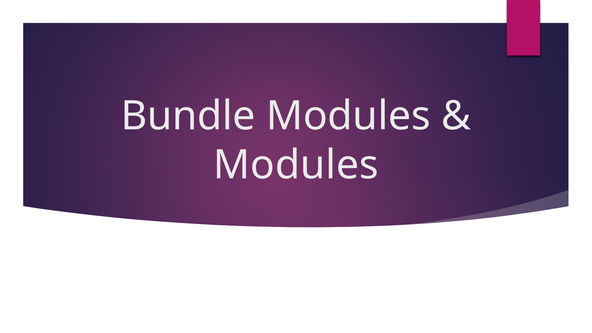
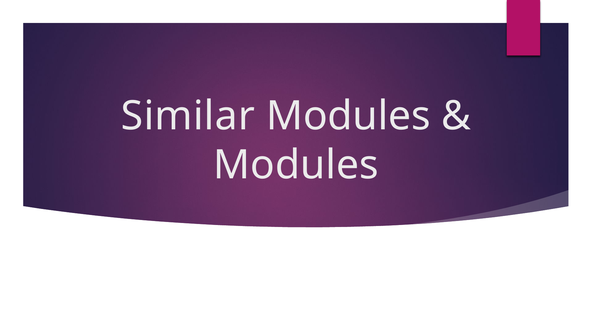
Bundle: Bundle -> Similar (188, 116)
